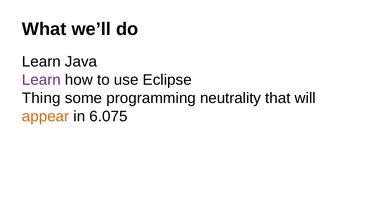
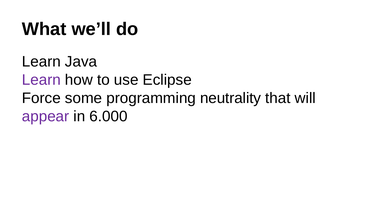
Thing: Thing -> Force (41, 98)
appear colour: orange -> purple (46, 116)
6.075: 6.075 -> 6.000 (108, 116)
